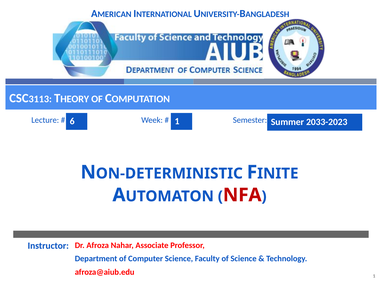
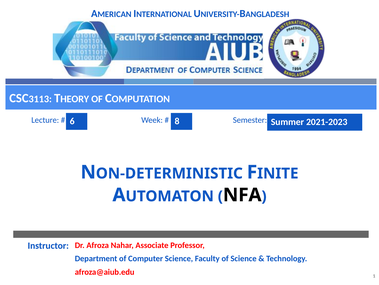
6 1: 1 -> 8 (177, 121)
2033-2023: 2033-2023 -> 2021-2023 (327, 122)
NFA colour: red -> black (242, 195)
